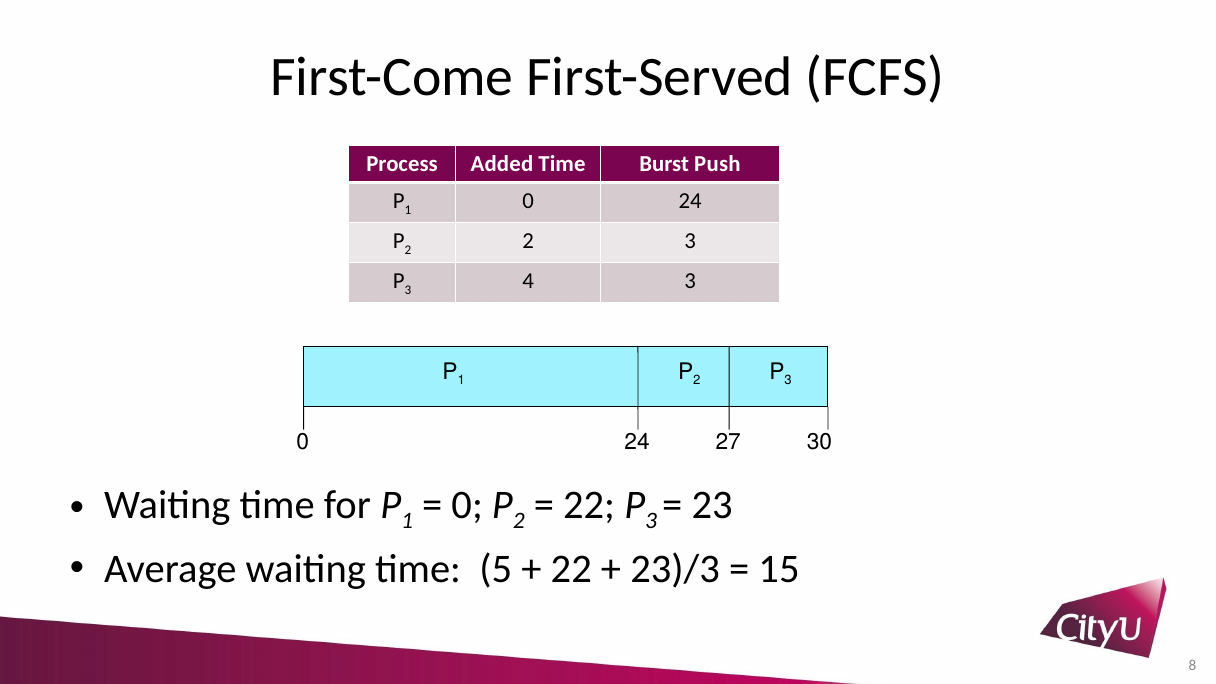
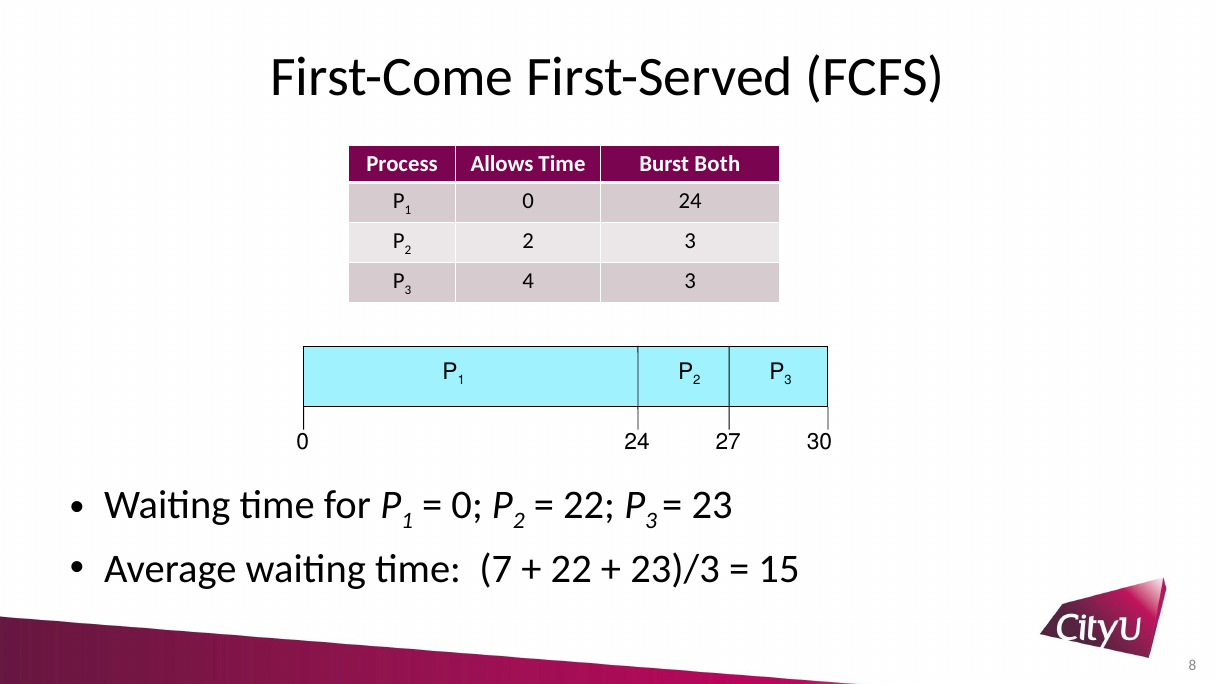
Added: Added -> Allows (502, 164)
Push: Push -> Both (717, 164)
5: 5 -> 7 (496, 569)
